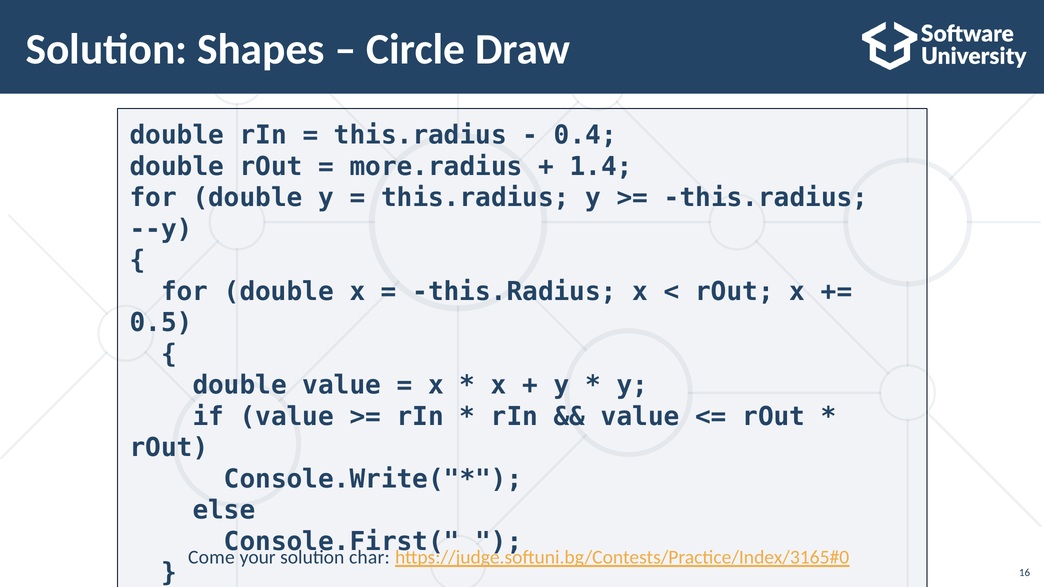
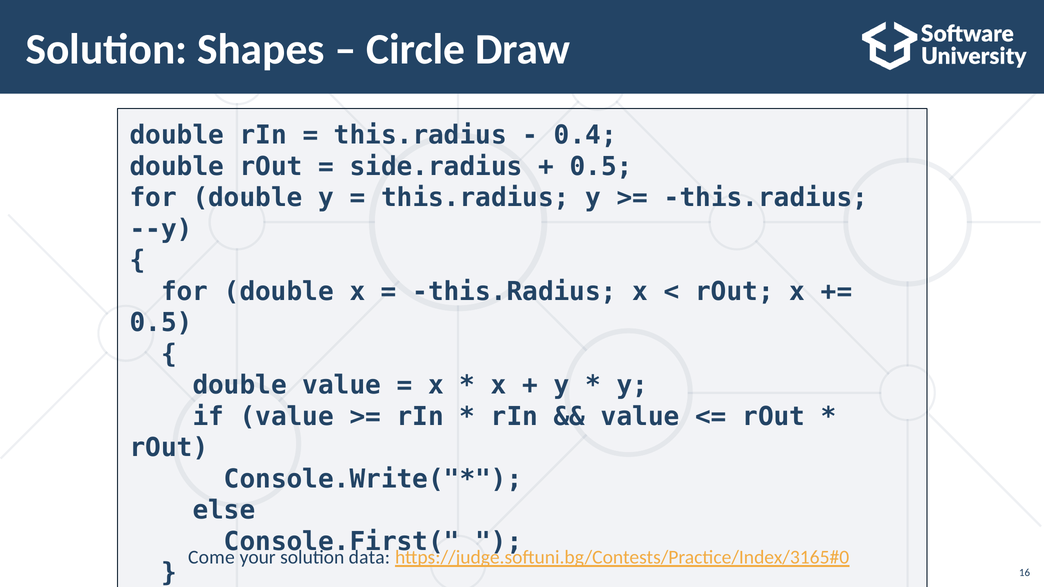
more.radius: more.radius -> side.radius (436, 167)
1.4: 1.4 -> 0.5 (601, 167)
char: char -> data (369, 558)
